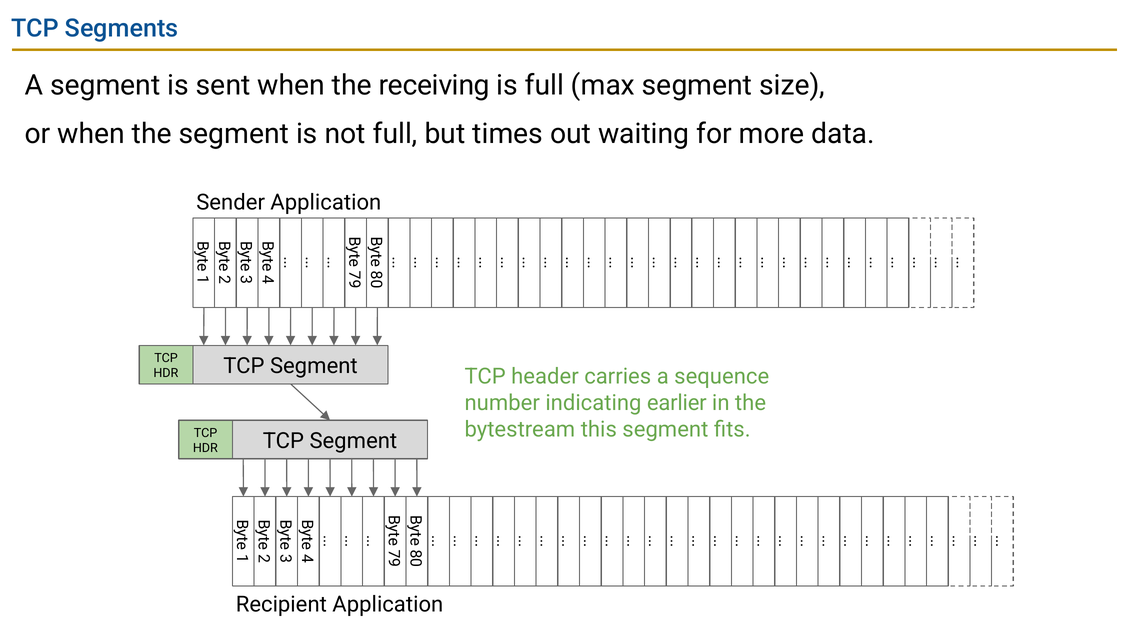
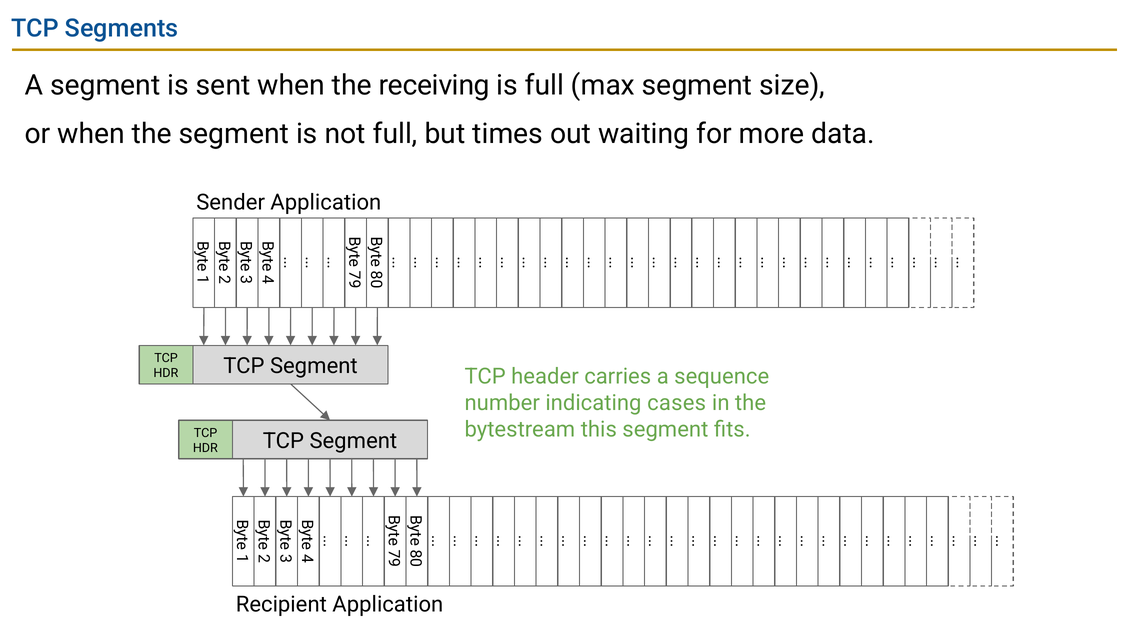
earlier: earlier -> cases (677, 403)
